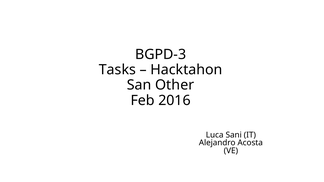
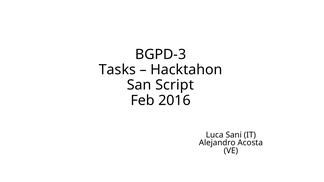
Other: Other -> Script (175, 85)
